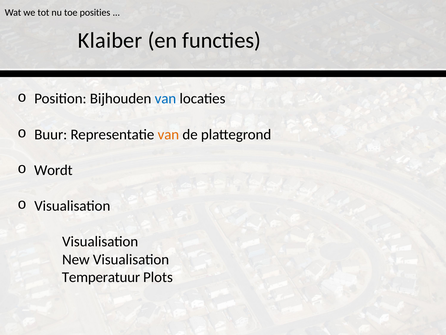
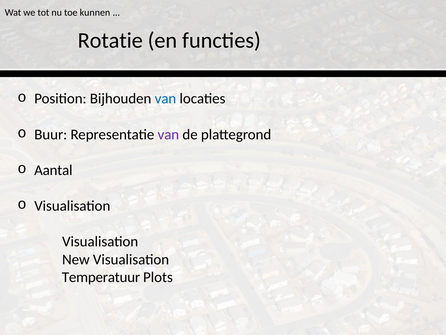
posities: posities -> kunnen (95, 13)
Klaiber: Klaiber -> Rotatie (110, 40)
van colour: orange -> purple (168, 134)
Wordt: Wordt -> Aantal (53, 170)
